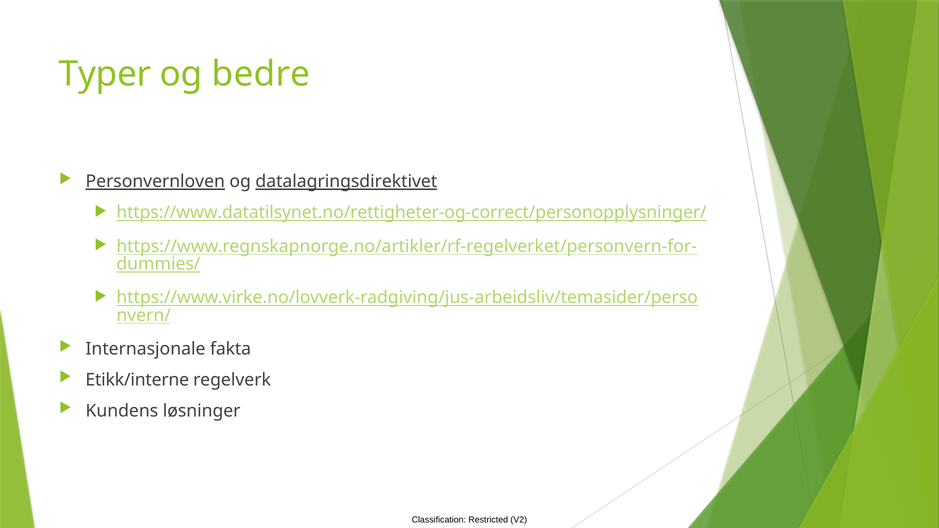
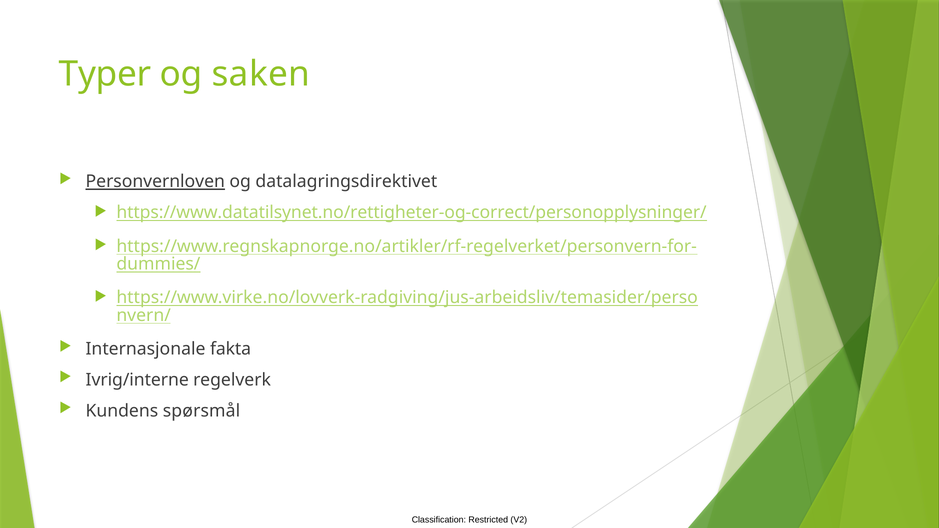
bedre: bedre -> saken (261, 74)
datalagringsdirektivet underline: present -> none (346, 182)
Etikk/interne: Etikk/interne -> Ivrig/interne (137, 380)
løsninger: løsninger -> spørsmål (202, 411)
